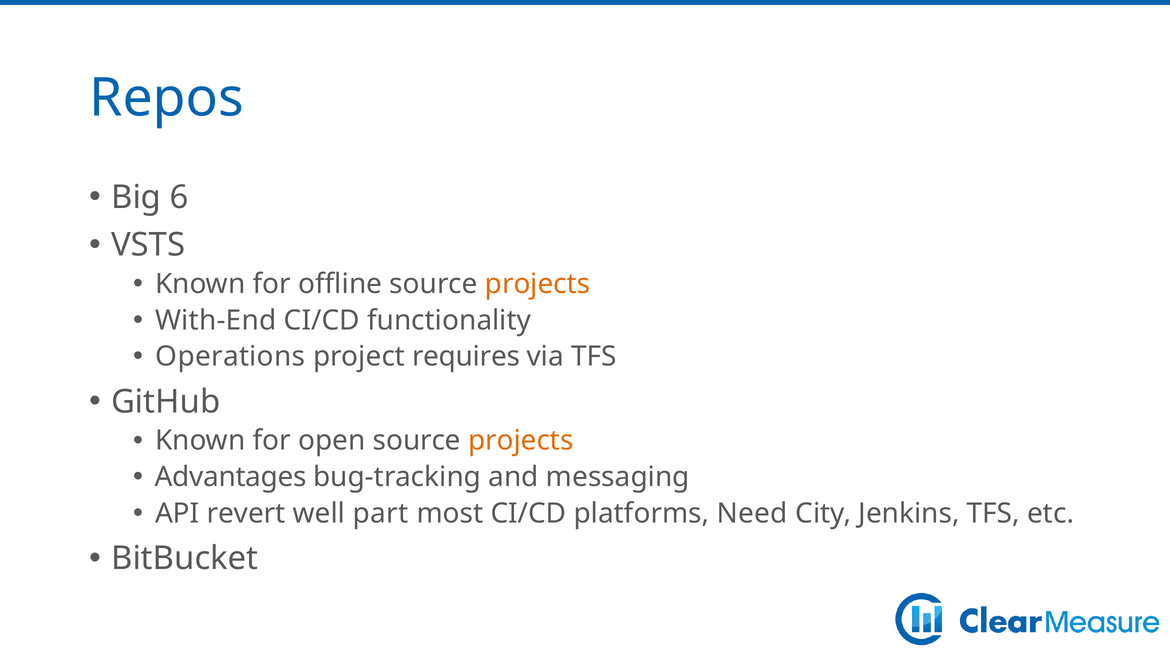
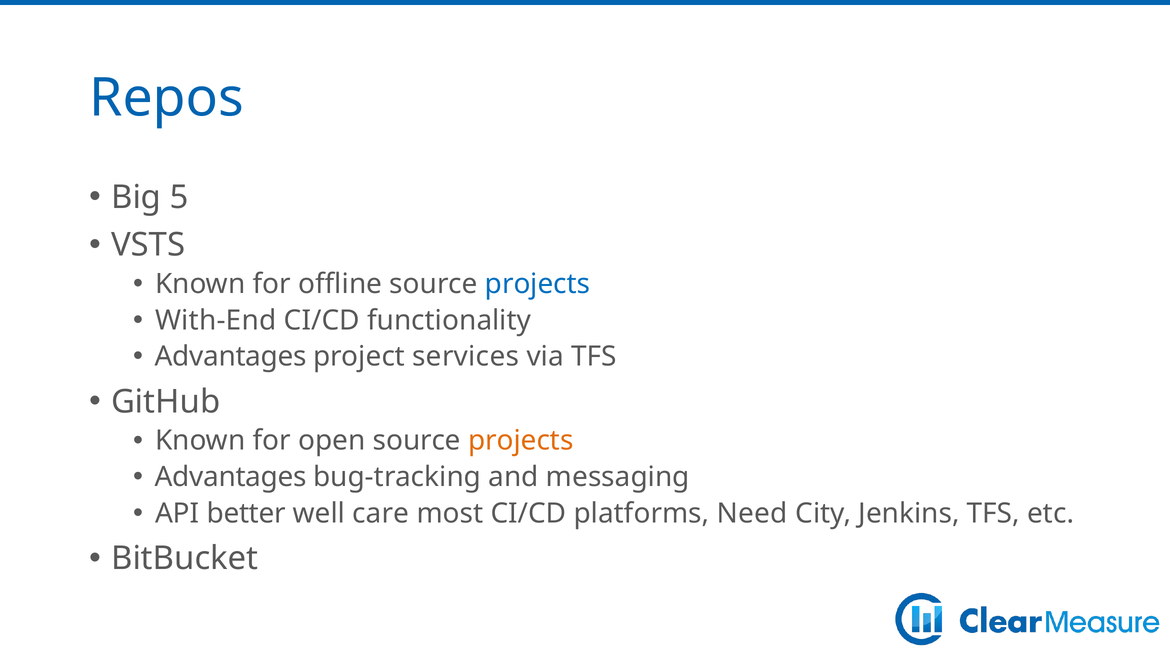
6: 6 -> 5 (179, 197)
projects colour: orange -> blue (538, 284)
Operations: Operations -> Advantages (231, 357)
requires: requires -> services (466, 357)
revert: revert -> better (246, 513)
part: part -> care (381, 513)
